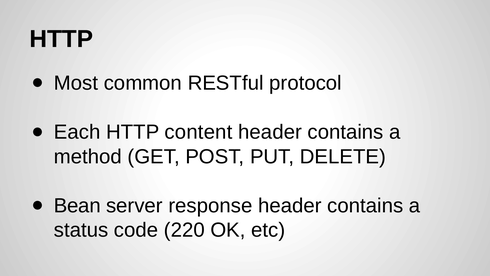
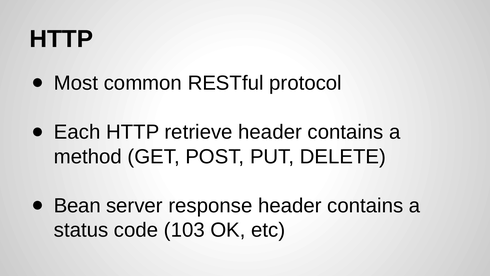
content: content -> retrieve (199, 132)
220: 220 -> 103 (184, 230)
